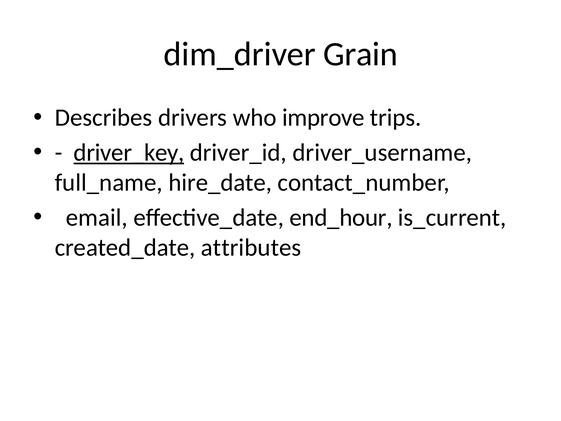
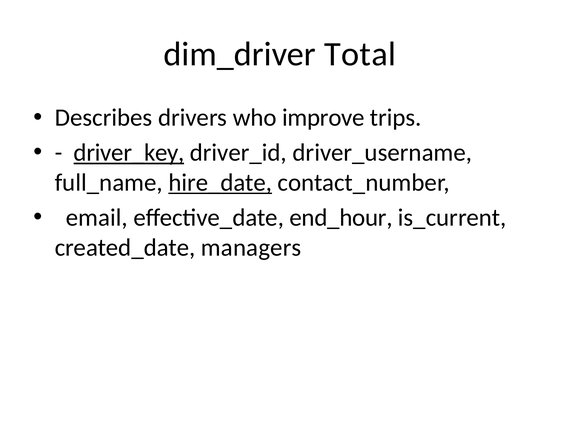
Grain: Grain -> Total (360, 54)
hire_date underline: none -> present (220, 183)
attributes: attributes -> managers (251, 247)
